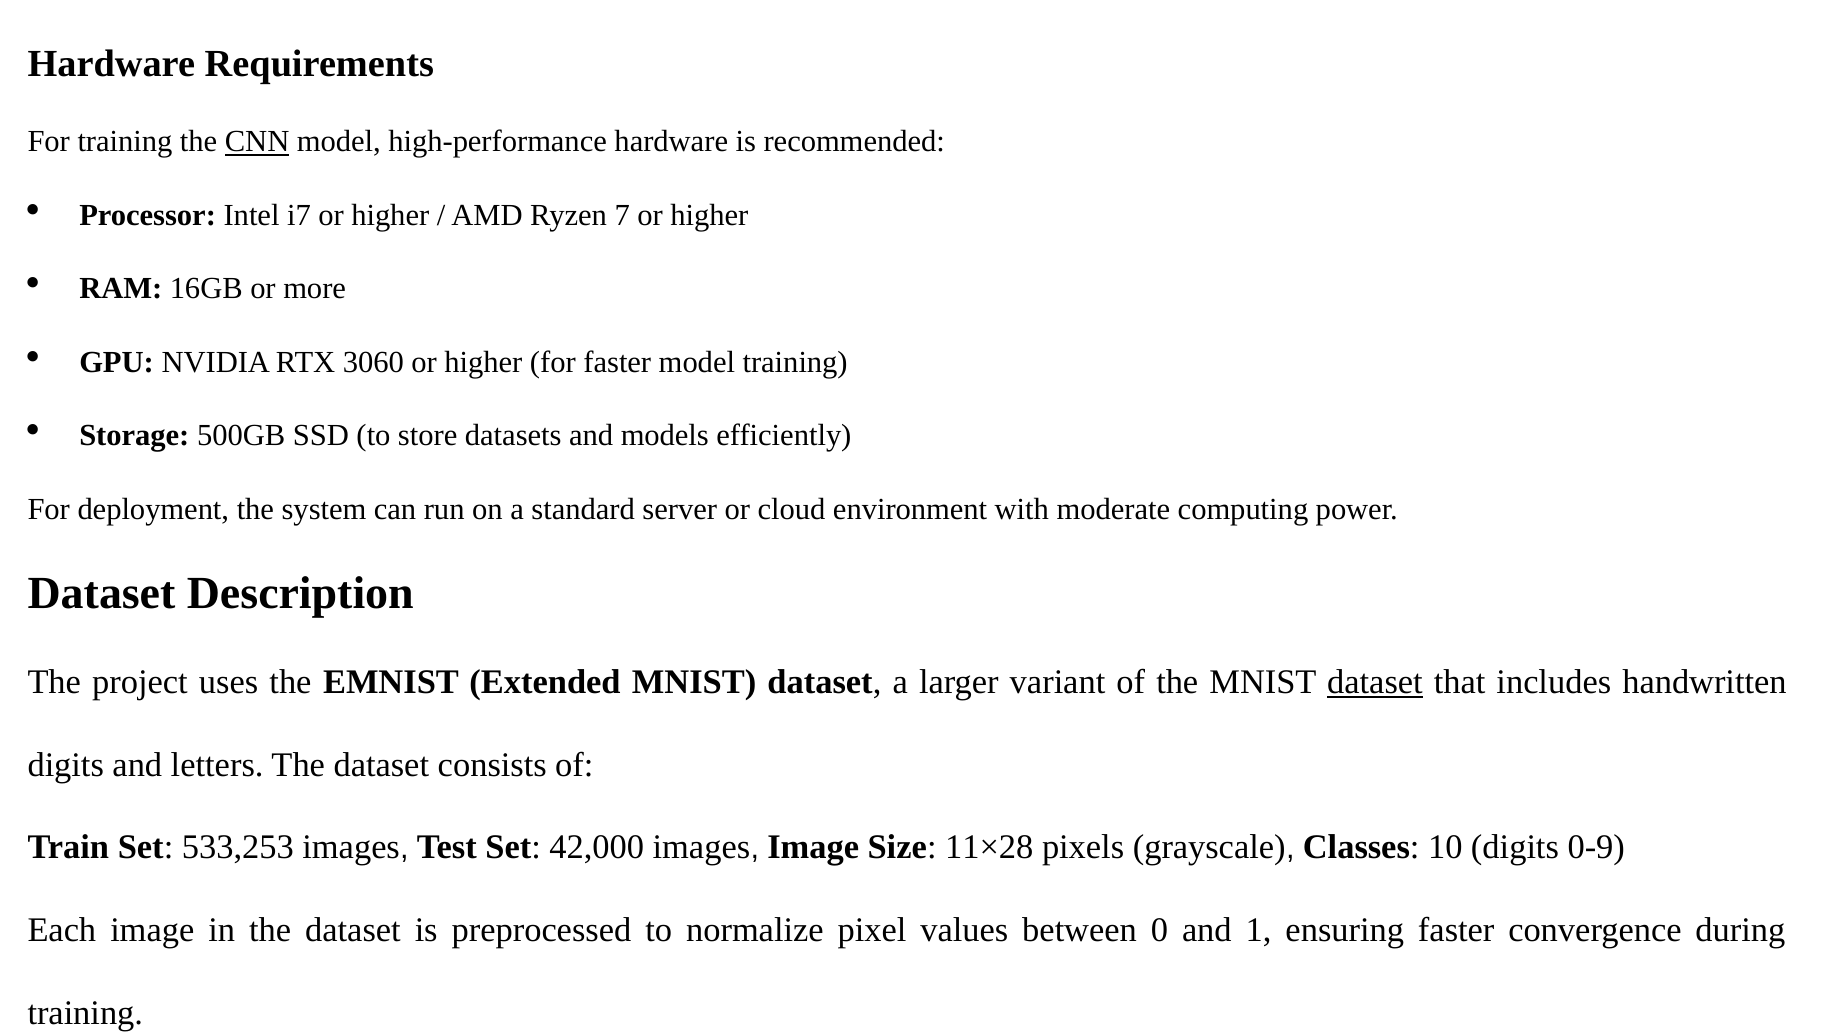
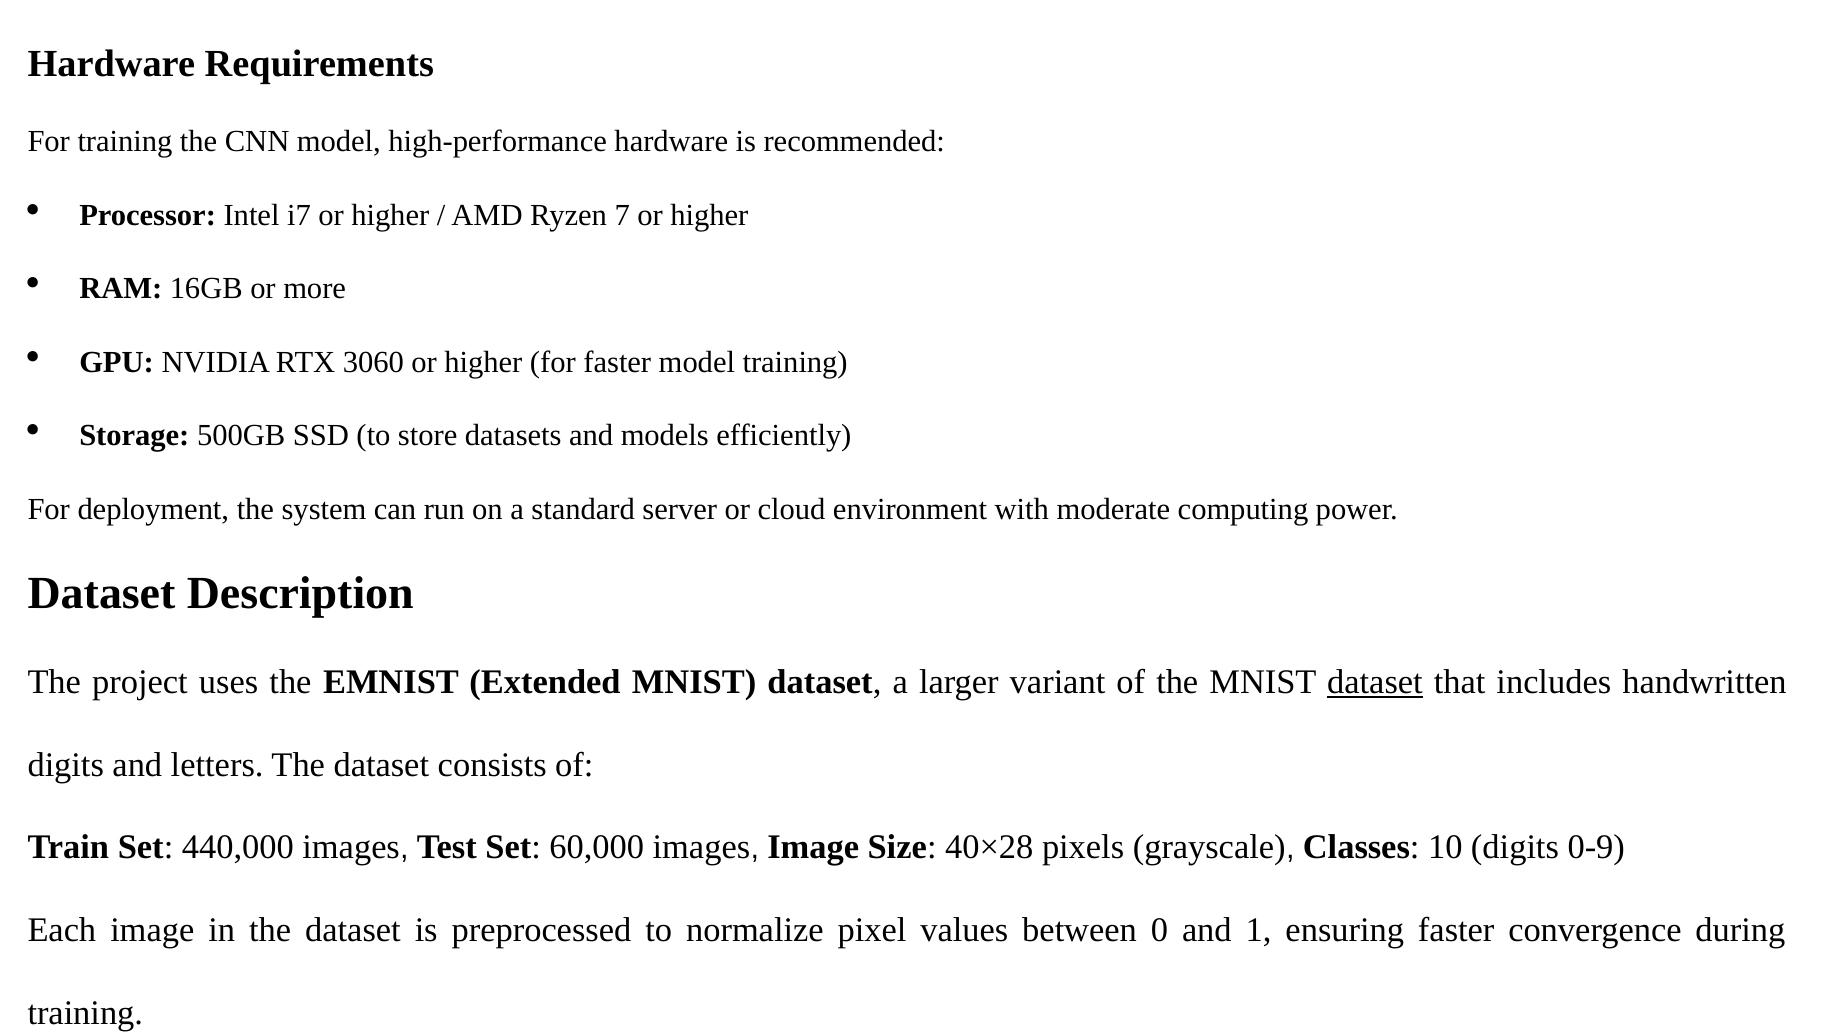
CNN underline: present -> none (257, 142)
533,253: 533,253 -> 440,000 (238, 847)
42,000: 42,000 -> 60,000 (597, 847)
11×28: 11×28 -> 40×28 (989, 847)
